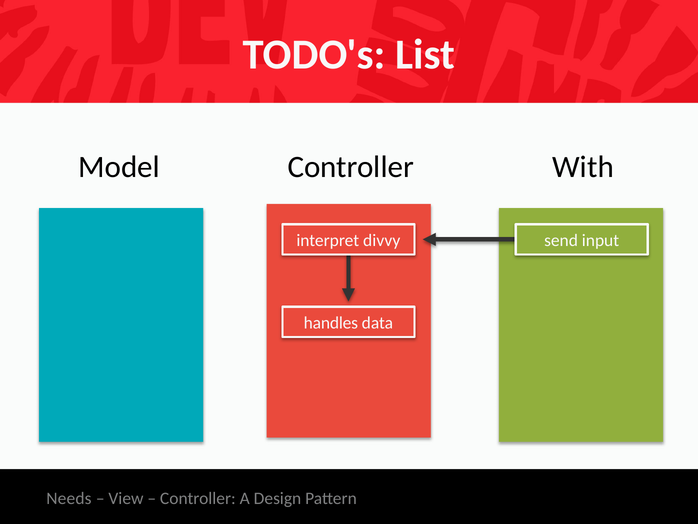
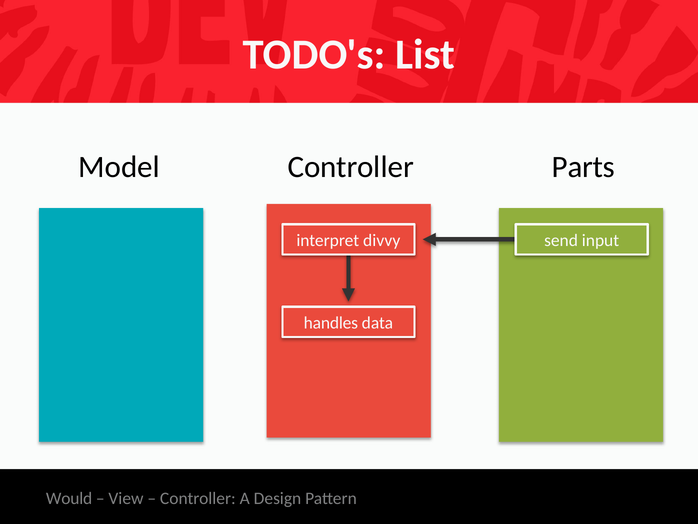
With: With -> Parts (583, 167)
Needs: Needs -> Would (69, 498)
